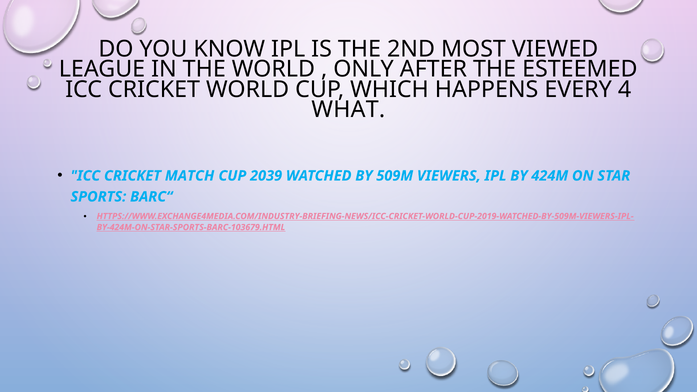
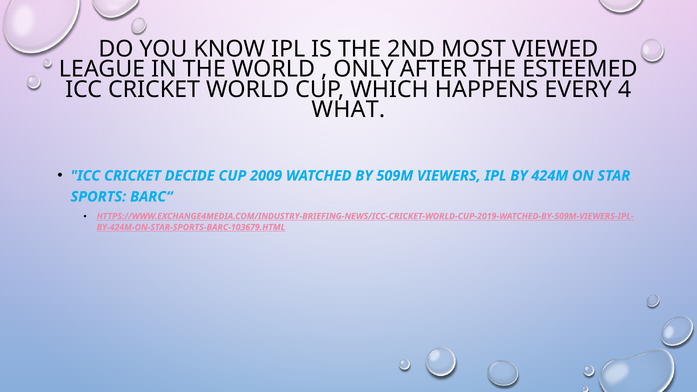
MATCH: MATCH -> DECIDE (190, 176)
2039: 2039 -> 2009 (266, 176)
